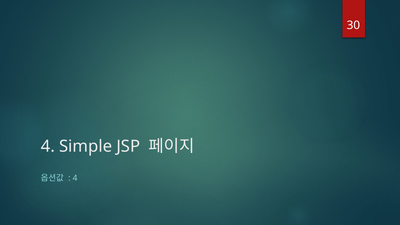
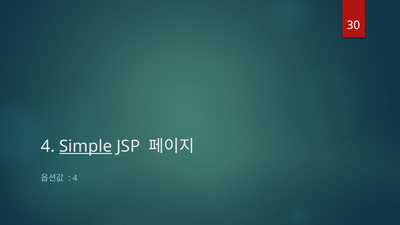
Simple underline: none -> present (86, 146)
